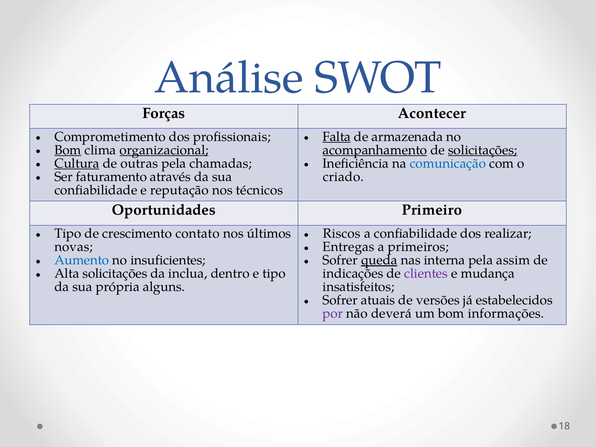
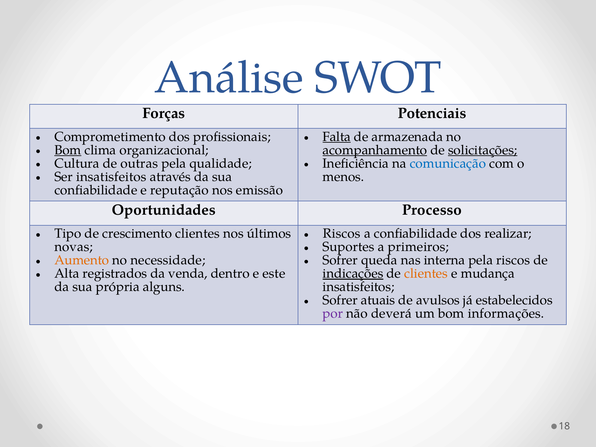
Acontecer: Acontecer -> Potenciais (432, 113)
organizacional underline: present -> none (164, 150)
Cultura underline: present -> none (77, 163)
chamadas: chamadas -> qualidade (221, 163)
Ser faturamento: faturamento -> insatisfeitos (111, 177)
criado: criado -> menos (343, 177)
técnicos: técnicos -> emissão (260, 190)
Primeiro: Primeiro -> Processo (432, 210)
crescimento contato: contato -> clientes (198, 234)
Entregas: Entregas -> Suportes (349, 247)
Aumento colour: blue -> orange (82, 260)
insuficientes: insuficientes -> necessidade (168, 260)
queda underline: present -> none (379, 260)
pela assim: assim -> riscos (513, 260)
Alta solicitações: solicitações -> registrados (115, 274)
inclua: inclua -> venda (188, 274)
e tipo: tipo -> este (274, 274)
indicações underline: none -> present (353, 274)
clientes colour: purple -> orange (426, 274)
versões: versões -> avulsos (438, 300)
